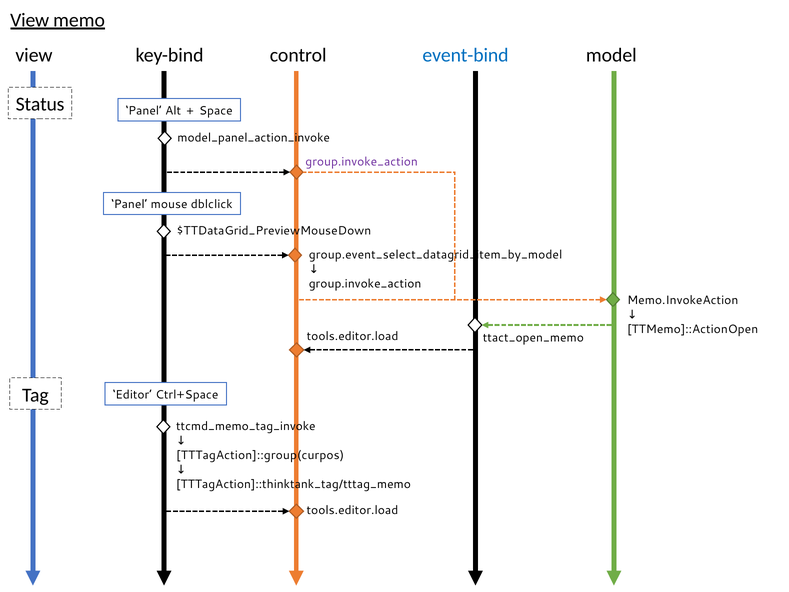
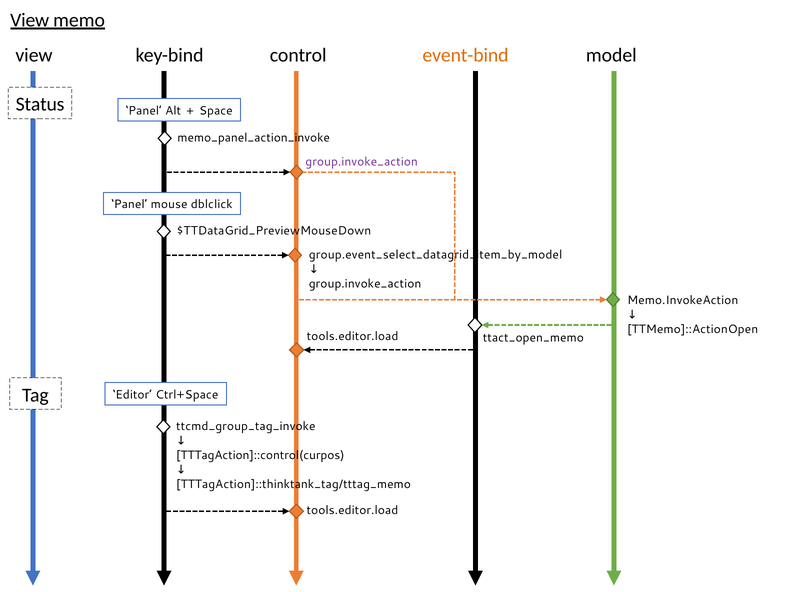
event-bind colour: blue -> orange (465, 55)
model_panel_action_invoke: model_panel_action_invoke -> memo_panel_action_invoke (254, 138)
ttcmd_memo_tag_invoke: ttcmd_memo_tag_invoke -> ttcmd_group_tag_invoke (246, 426)
TTTagAction]::group(curpos: TTTagAction]::group(curpos -> TTTagAction]::control(curpos (260, 455)
